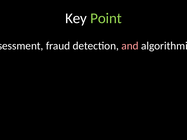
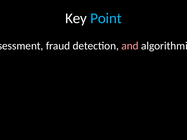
Point colour: light green -> light blue (106, 18)
